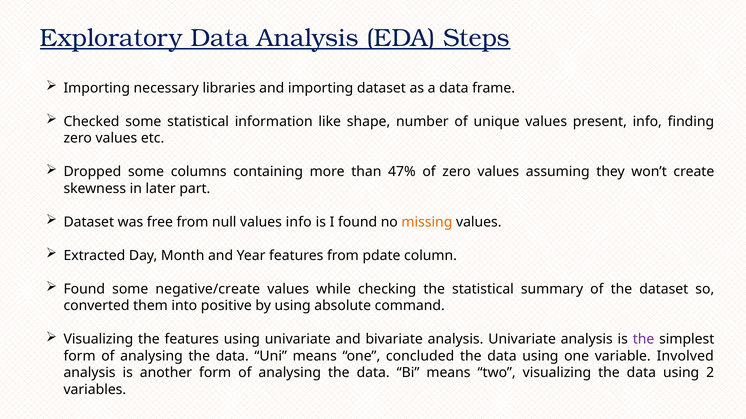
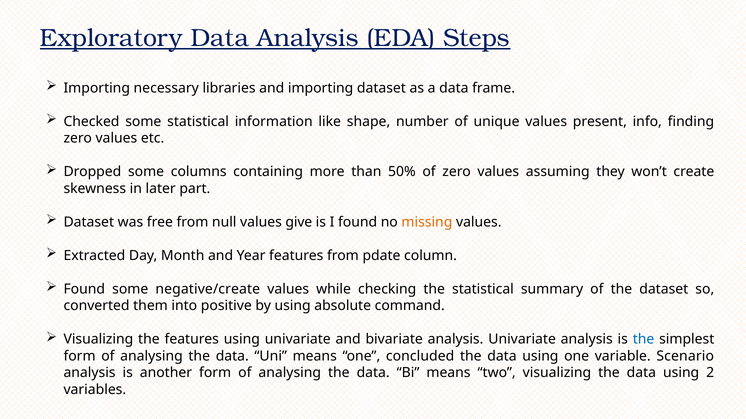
47%: 47% -> 50% (402, 172)
values info: info -> give (299, 222)
the colour: purple -> blue (644, 340)
Involved: Involved -> Scenario (685, 357)
